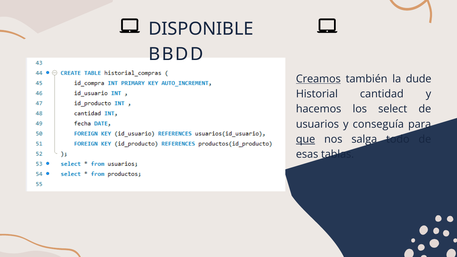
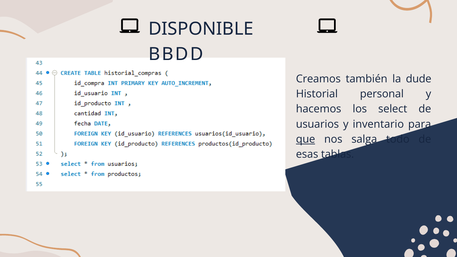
Creamos underline: present -> none (318, 79)
cantidad: cantidad -> personal (382, 94)
conseguía: conseguía -> inventario (378, 124)
